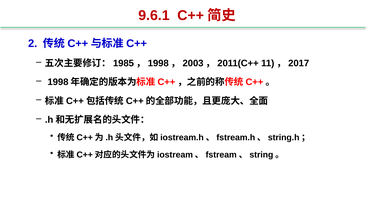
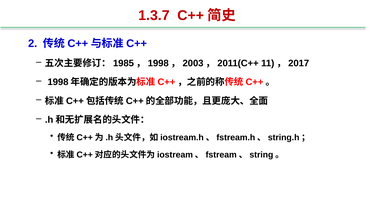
9.6.1: 9.6.1 -> 1.3.7 (154, 15)
